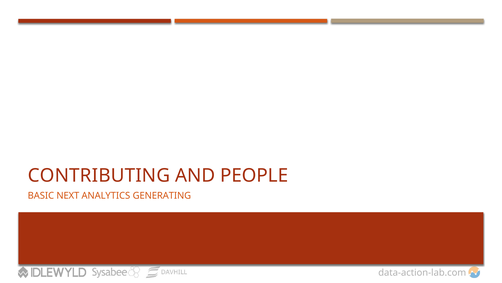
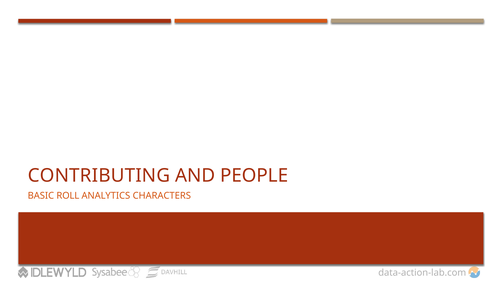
NEXT: NEXT -> ROLL (68, 195)
GENERATING: GENERATING -> CHARACTERS (162, 195)
